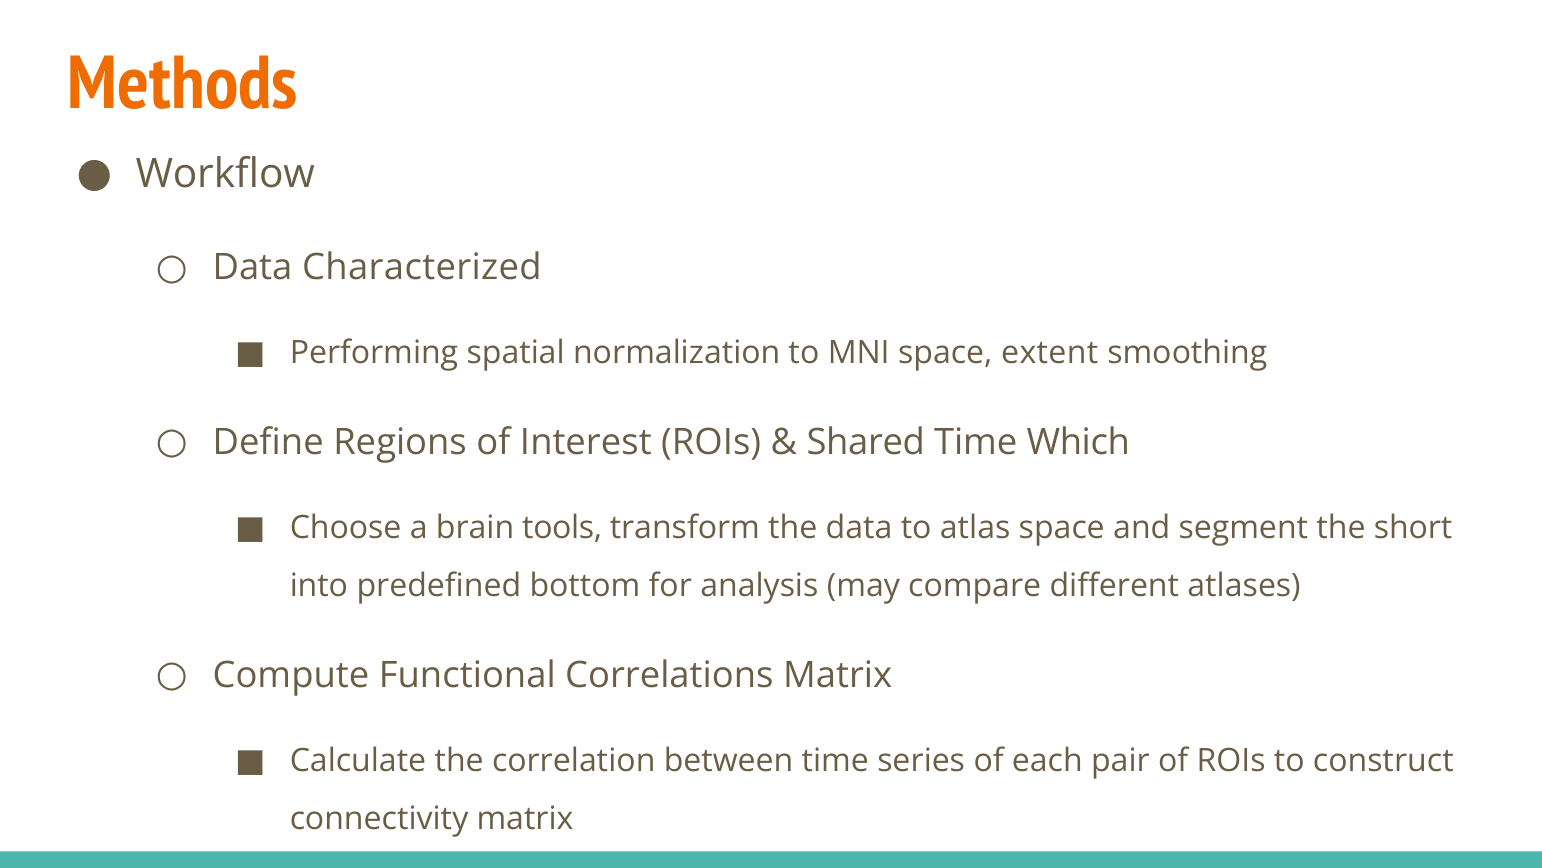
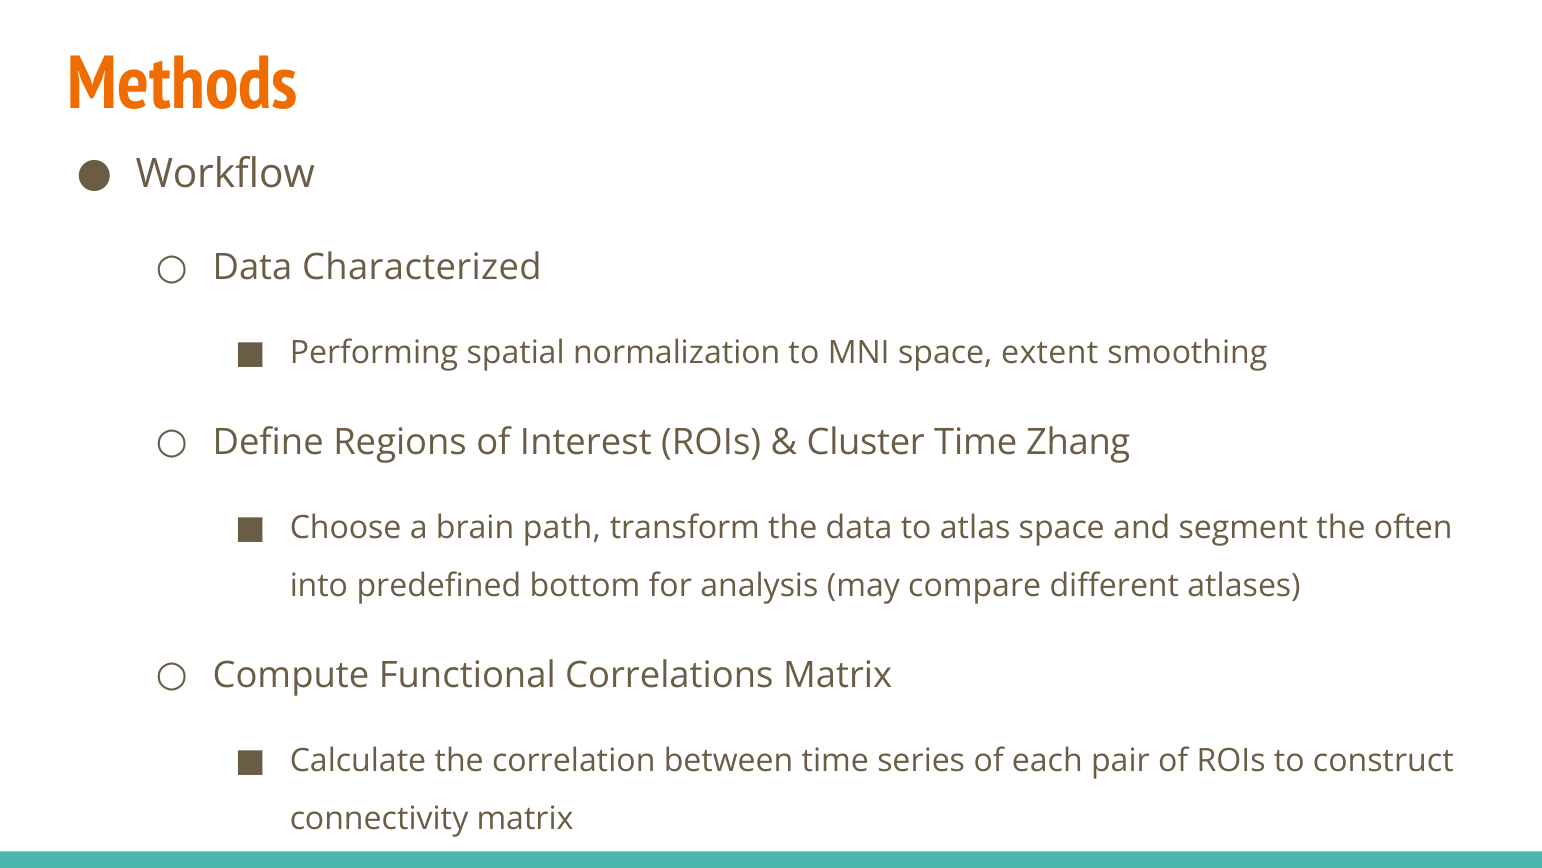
Shared: Shared -> Cluster (866, 442)
Which: Which -> Zhang (1078, 442)
tools: tools -> path (562, 528)
short: short -> often (1413, 528)
